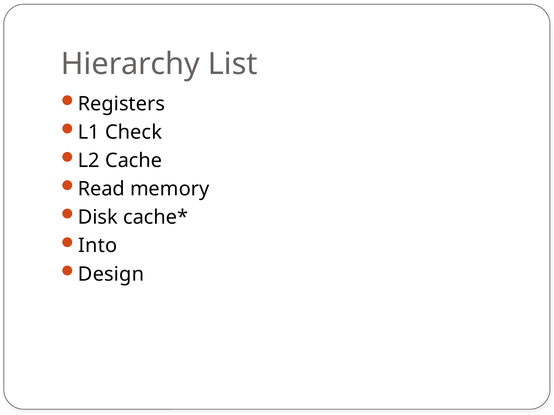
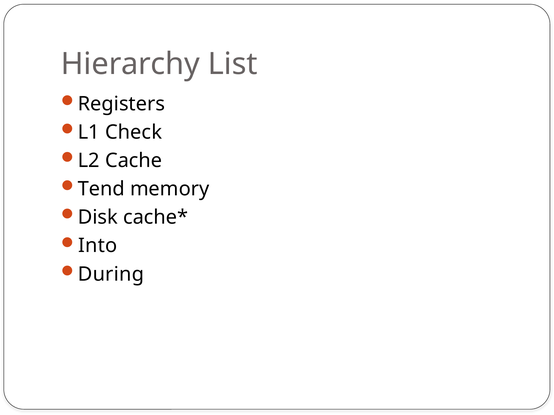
Read: Read -> Tend (101, 189)
Design: Design -> During (111, 274)
